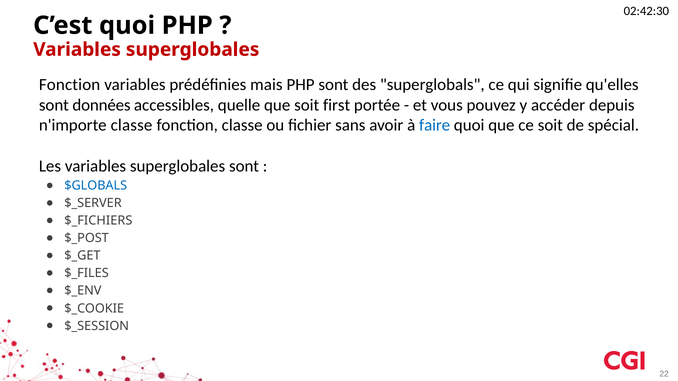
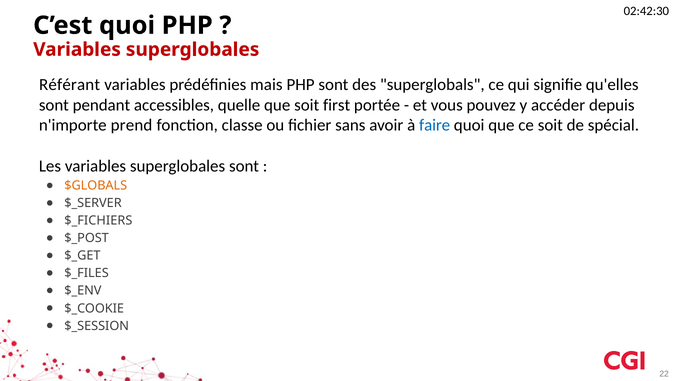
Fonction: Fonction -> Référant (70, 85)
données: données -> pendant (101, 105)
n'importe classe: classe -> prend (132, 125)
$GLOBALS colour: blue -> orange (96, 186)
